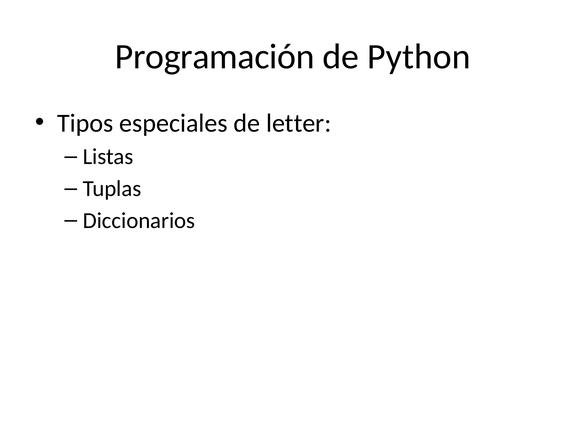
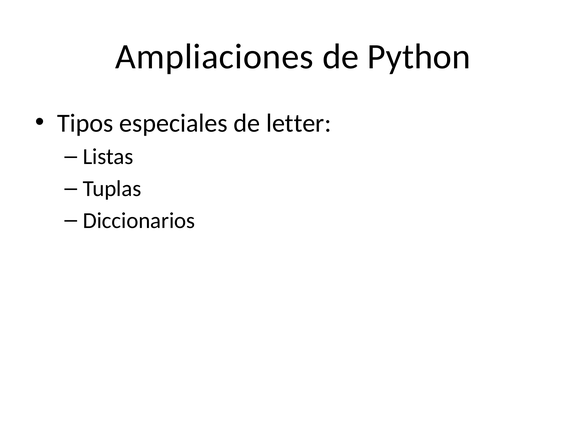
Programación: Programación -> Ampliaciones (214, 57)
